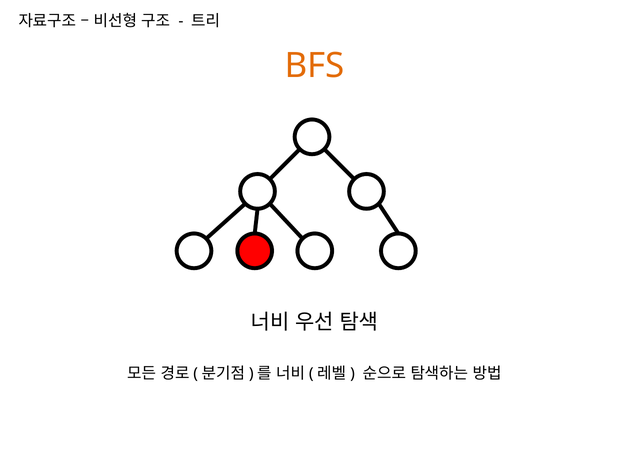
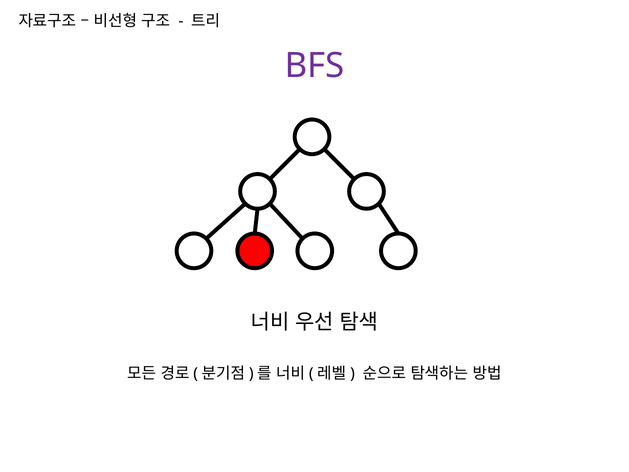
BFS colour: orange -> purple (315, 66)
